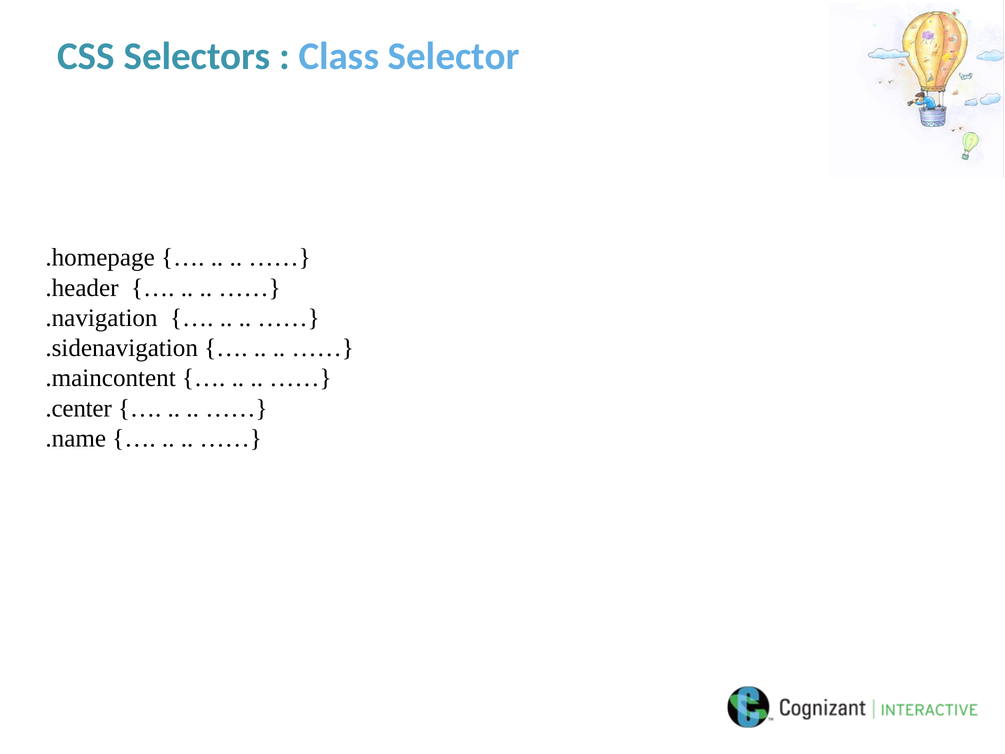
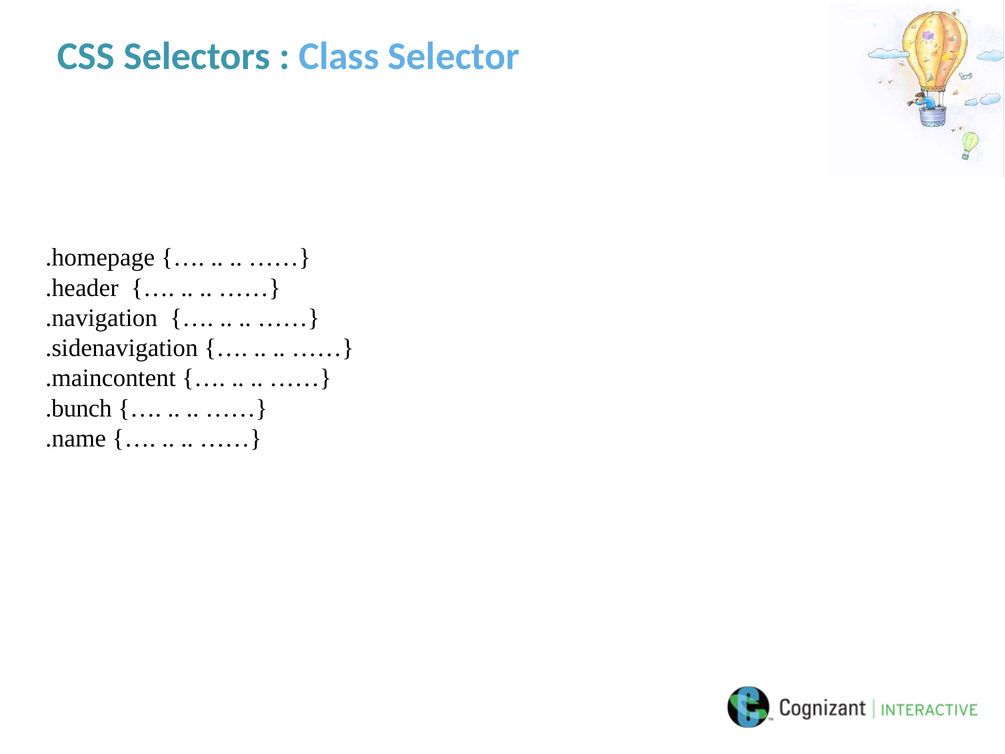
.center: .center -> .bunch (79, 408)
